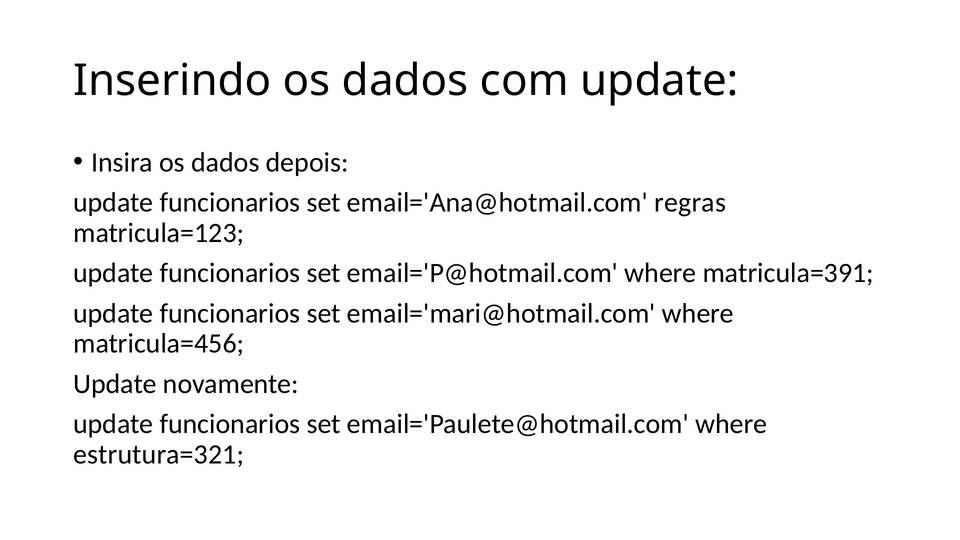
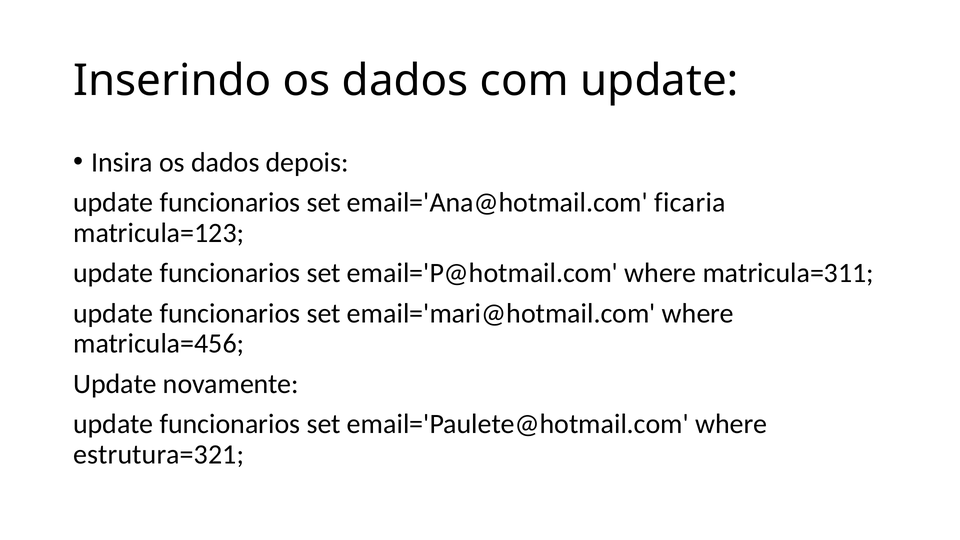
regras: regras -> ficaria (690, 203)
matricula=391: matricula=391 -> matricula=311 (788, 273)
